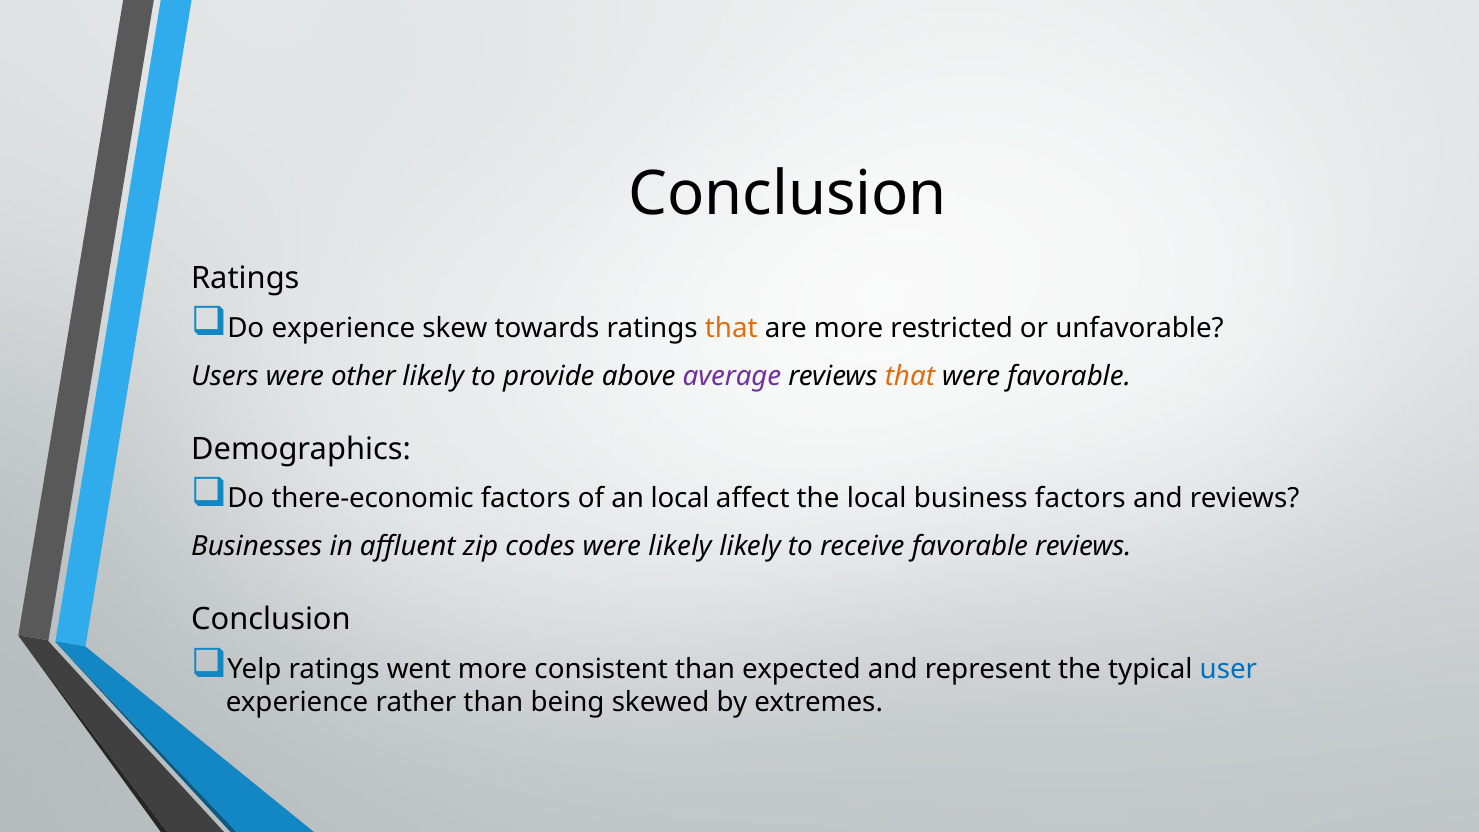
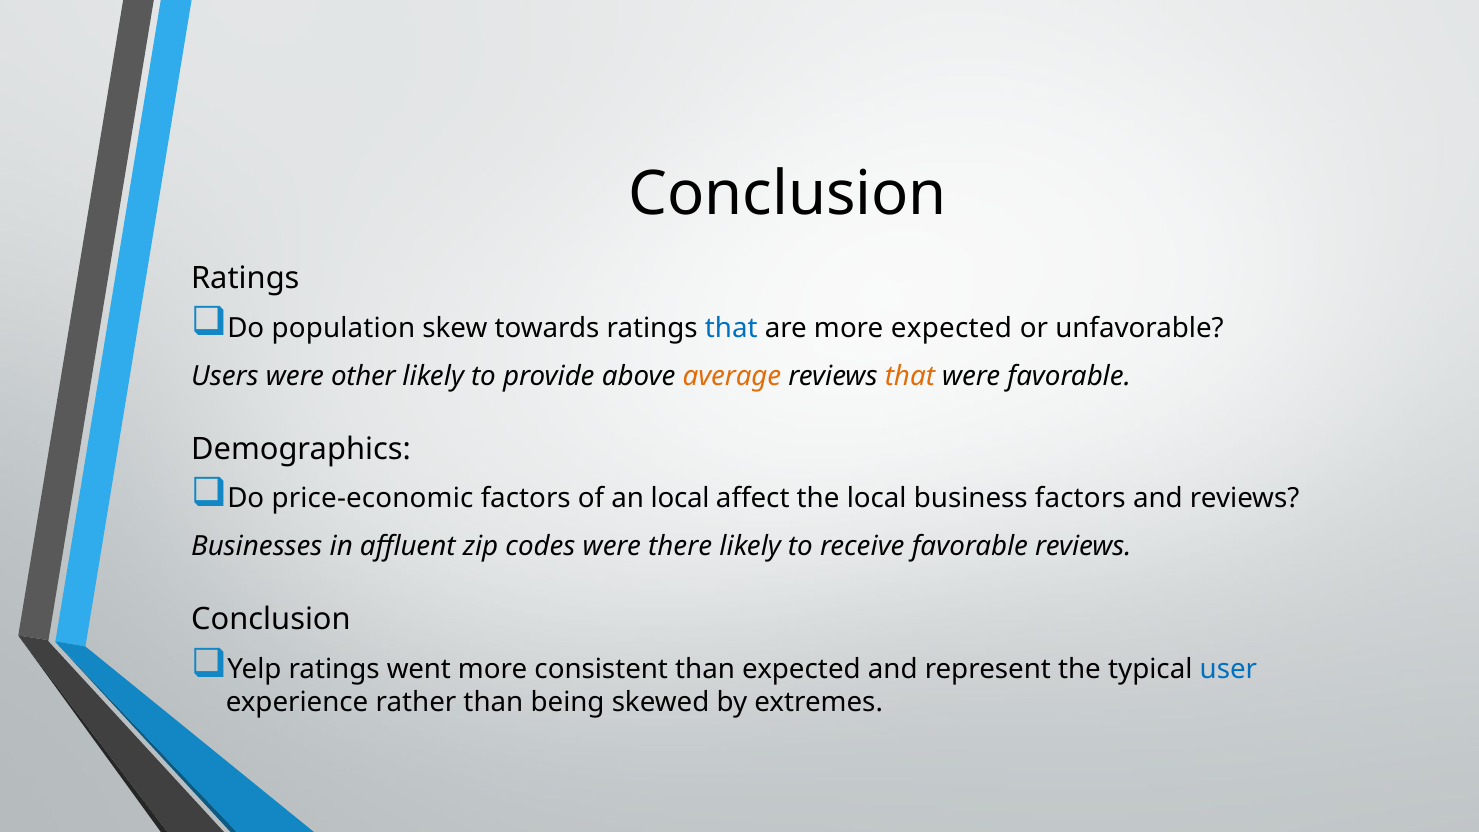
Do experience: experience -> population (343, 328)
that colour: orange -> blue (731, 328)
more restricted: restricted -> expected (951, 328)
average colour: purple -> orange (732, 376)
there-economic: there-economic -> price-economic (372, 499)
were likely: likely -> there (680, 547)
